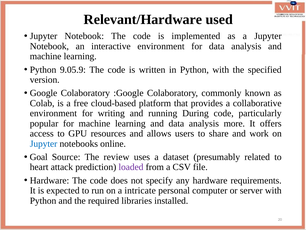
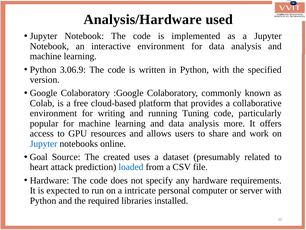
Relevant/Hardware: Relevant/Hardware -> Analysis/Hardware (143, 19)
9.05.9: 9.05.9 -> 3.06.9 (73, 70)
During: During -> Tuning (196, 113)
review: review -> created (117, 157)
loaded colour: purple -> blue (131, 167)
